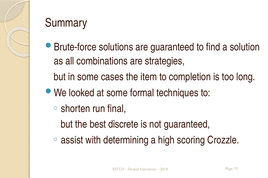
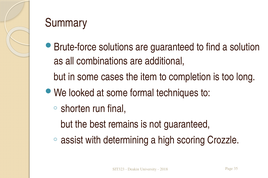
strategies: strategies -> additional (165, 61)
discrete: discrete -> remains (123, 125)
